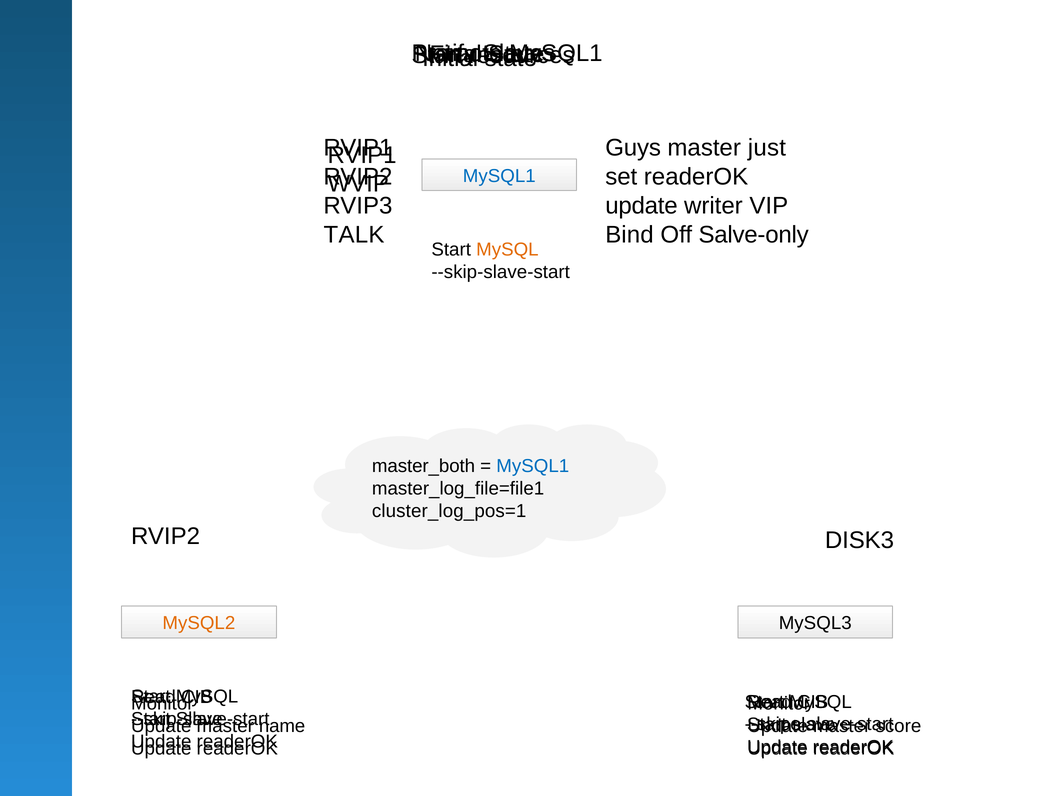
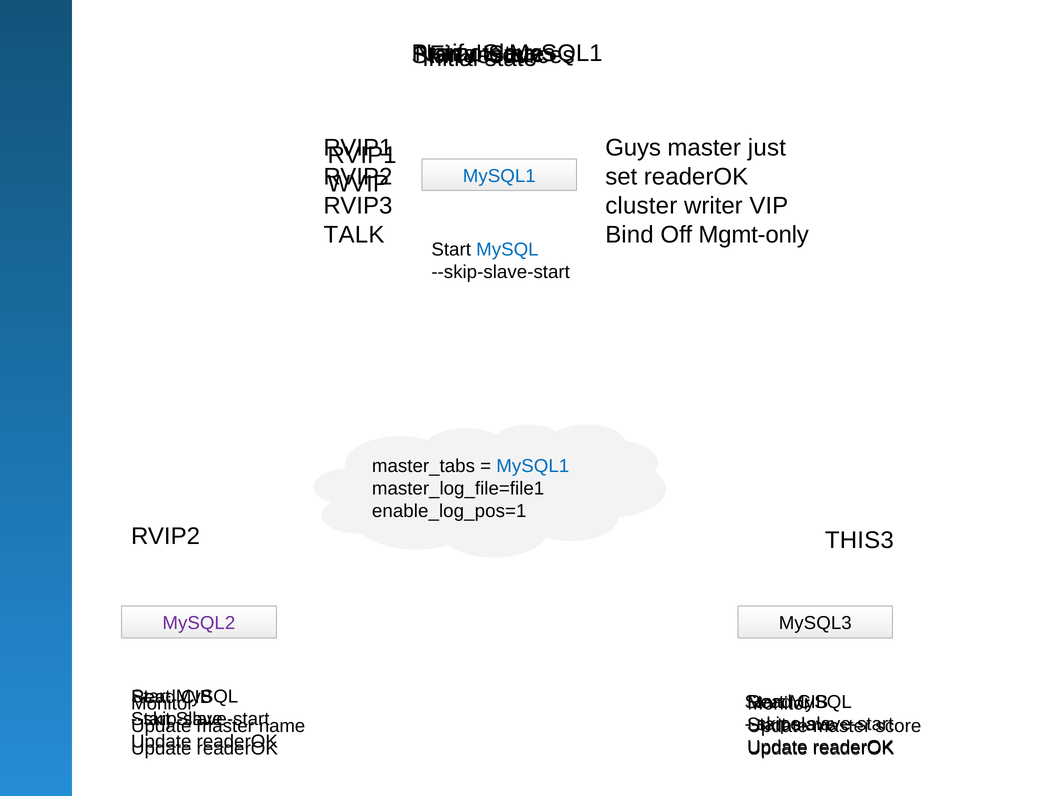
update: update -> cluster (641, 206)
Salve-only: Salve-only -> Mgmt-only (754, 234)
MySQL colour: orange -> blue (507, 249)
master_both: master_both -> master_tabs (423, 466)
cluster_log_pos=1: cluster_log_pos=1 -> enable_log_pos=1 (449, 511)
DISK3: DISK3 -> THIS3 (859, 540)
MySQL2 colour: orange -> purple (199, 623)
